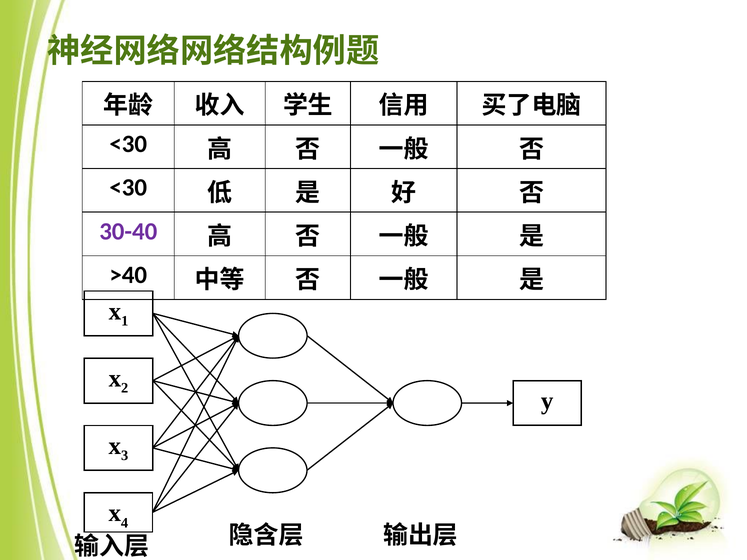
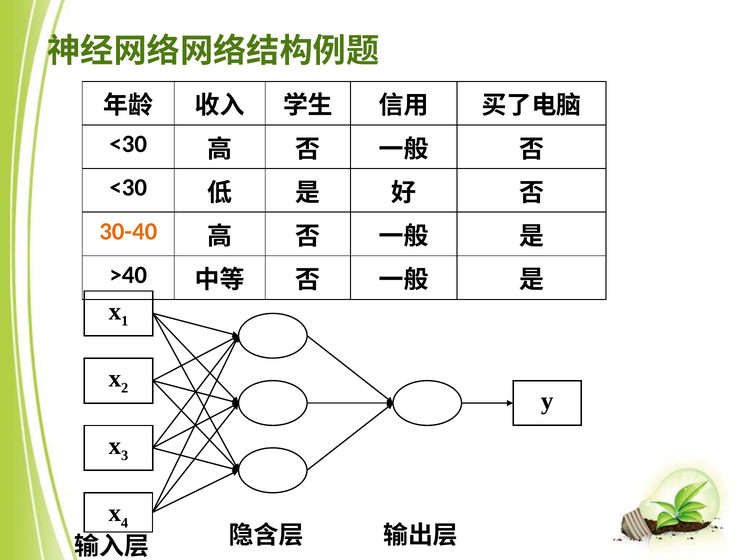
30-40 colour: purple -> orange (128, 231)
